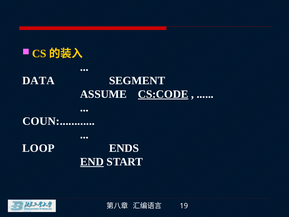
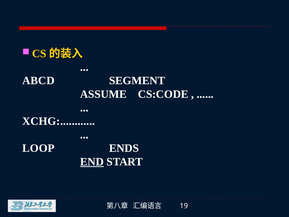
DATA: DATA -> ABCD (38, 81)
CS:CODE underline: present -> none (163, 94)
COUN: COUN -> XCHG (59, 121)
